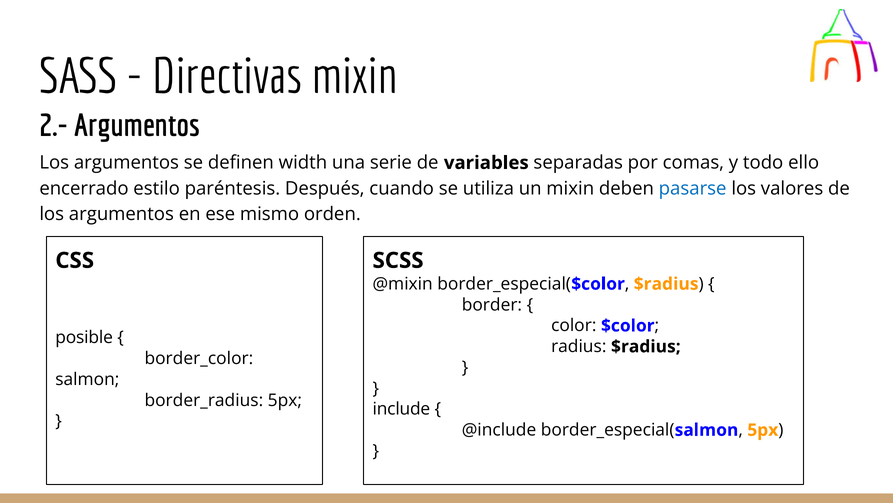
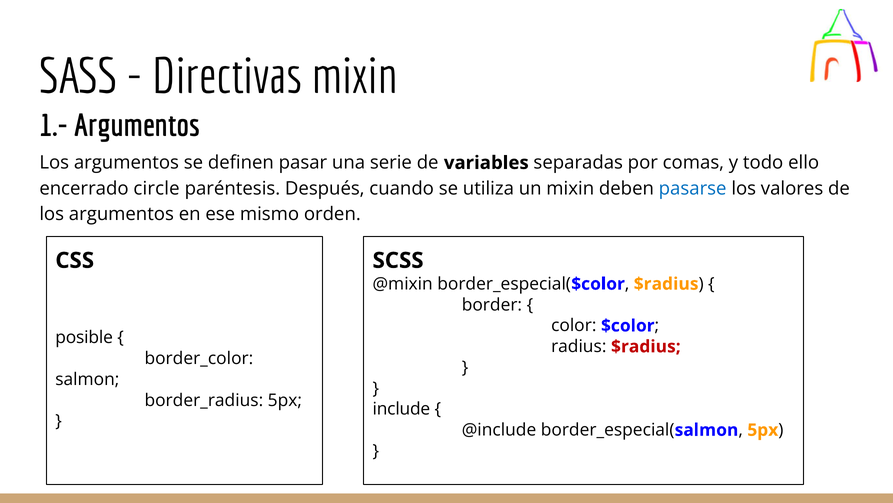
2.-: 2.- -> 1.- (54, 125)
width: width -> pasar (303, 163)
estilo: estilo -> circle (157, 188)
$radius colour: black -> red (646, 346)
